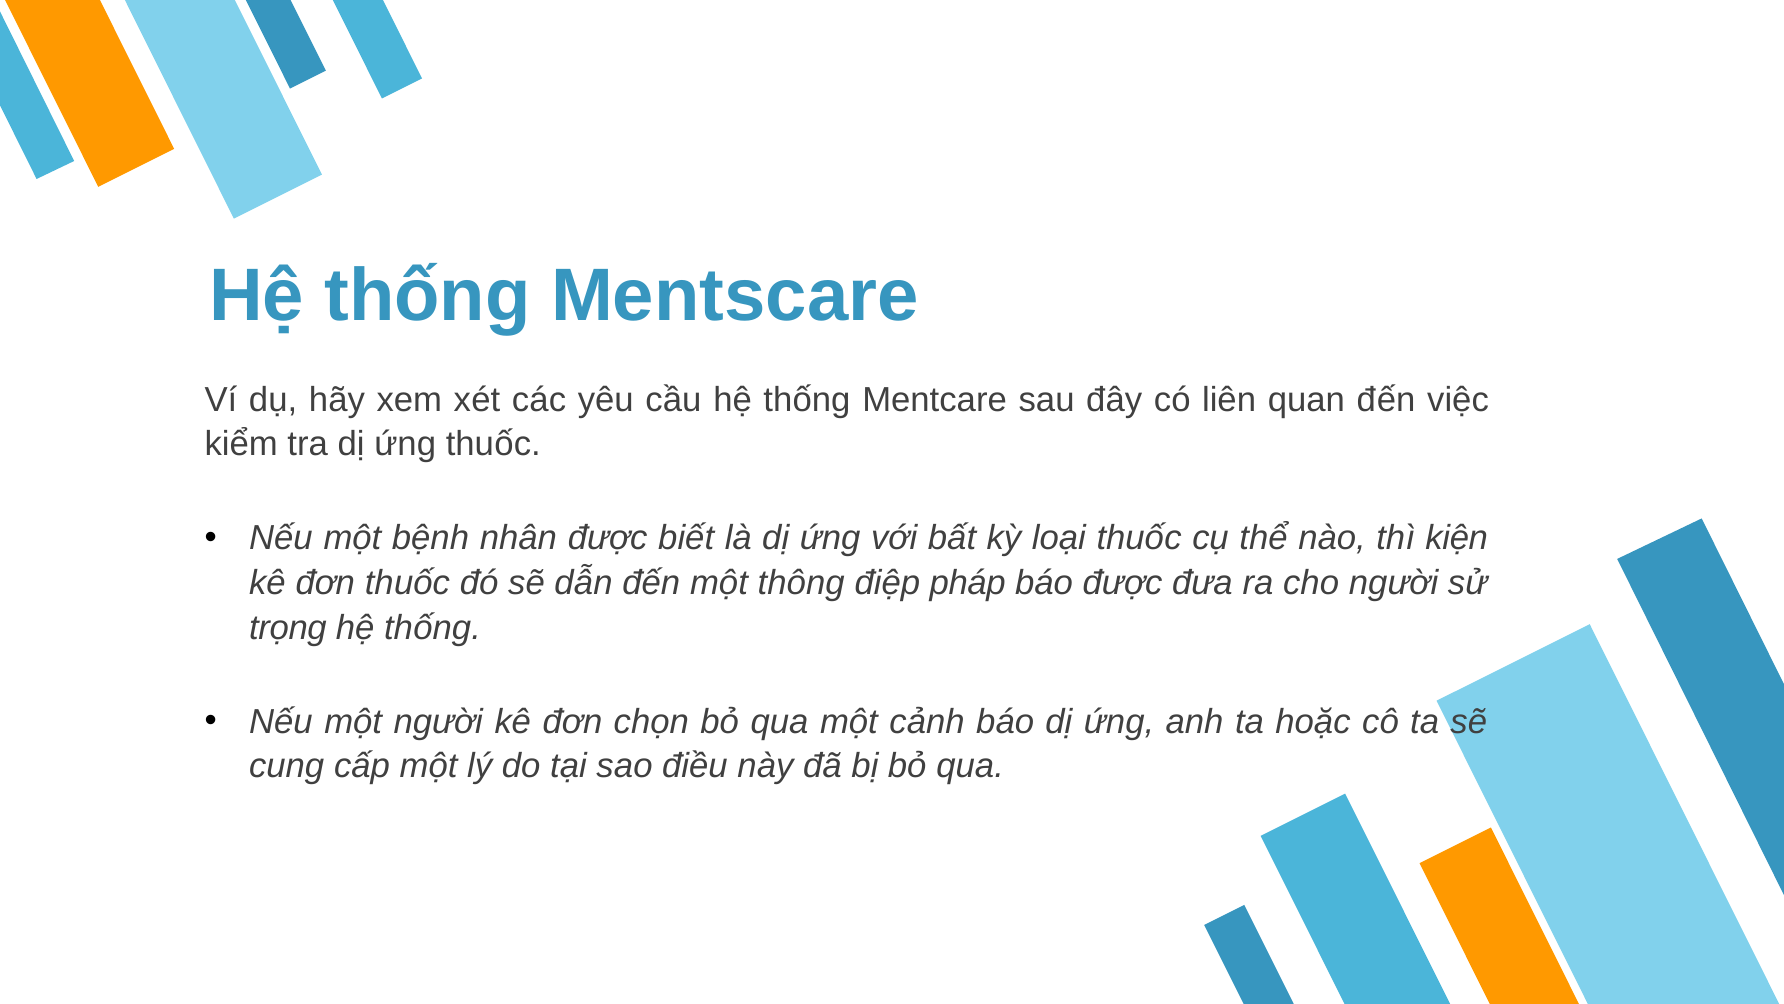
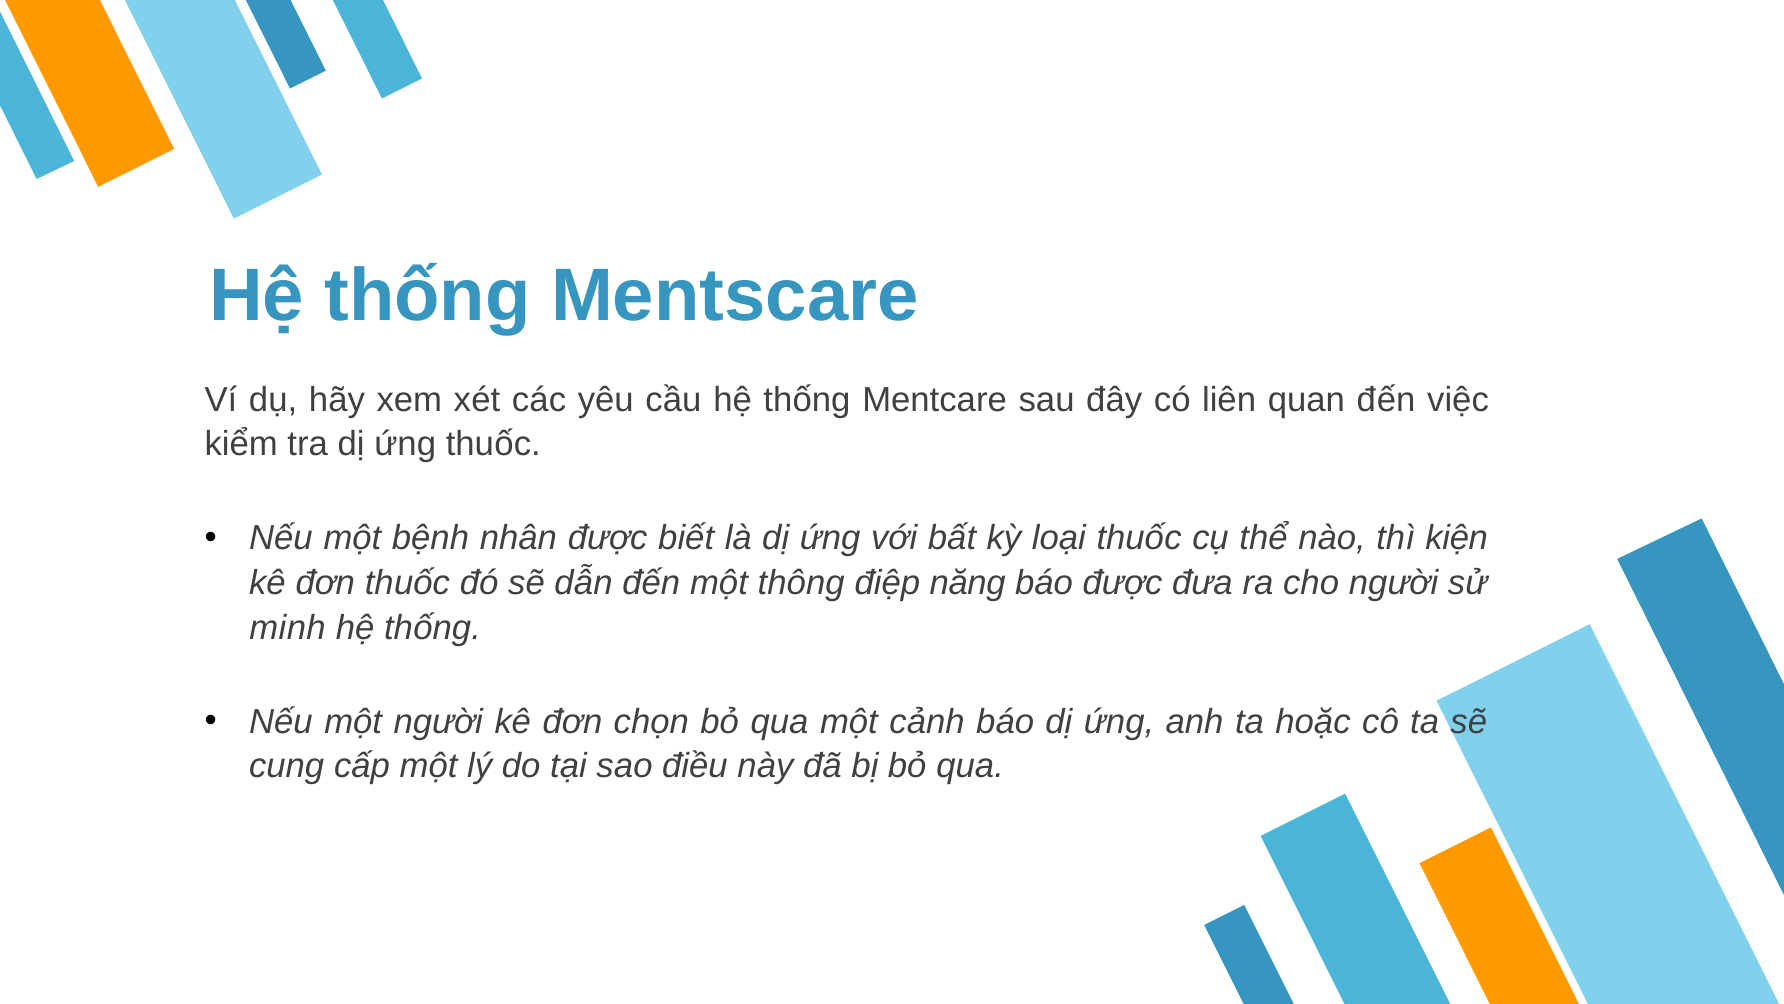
pháp: pháp -> năng (968, 583)
trọng: trọng -> minh (288, 627)
